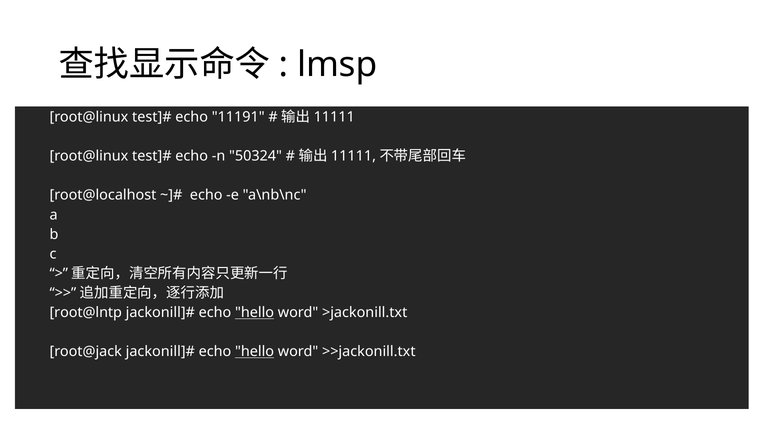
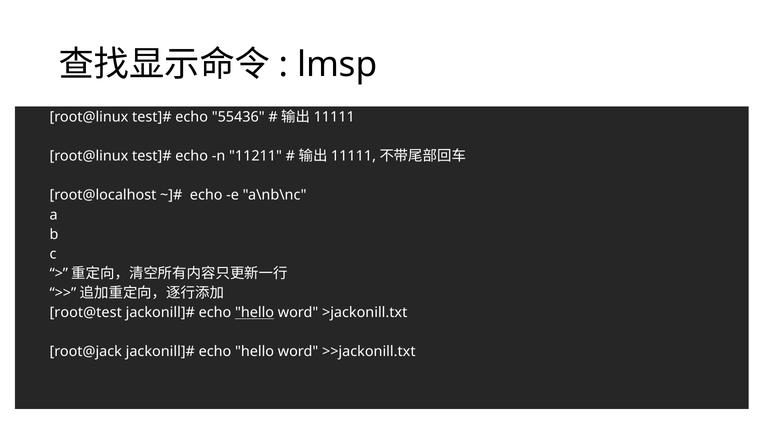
11191: 11191 -> 55436 (238, 117)
50324: 50324 -> 11211 (256, 156)
root@lntp: root@lntp -> root@test (86, 313)
hello underline: present -> none (255, 352)
